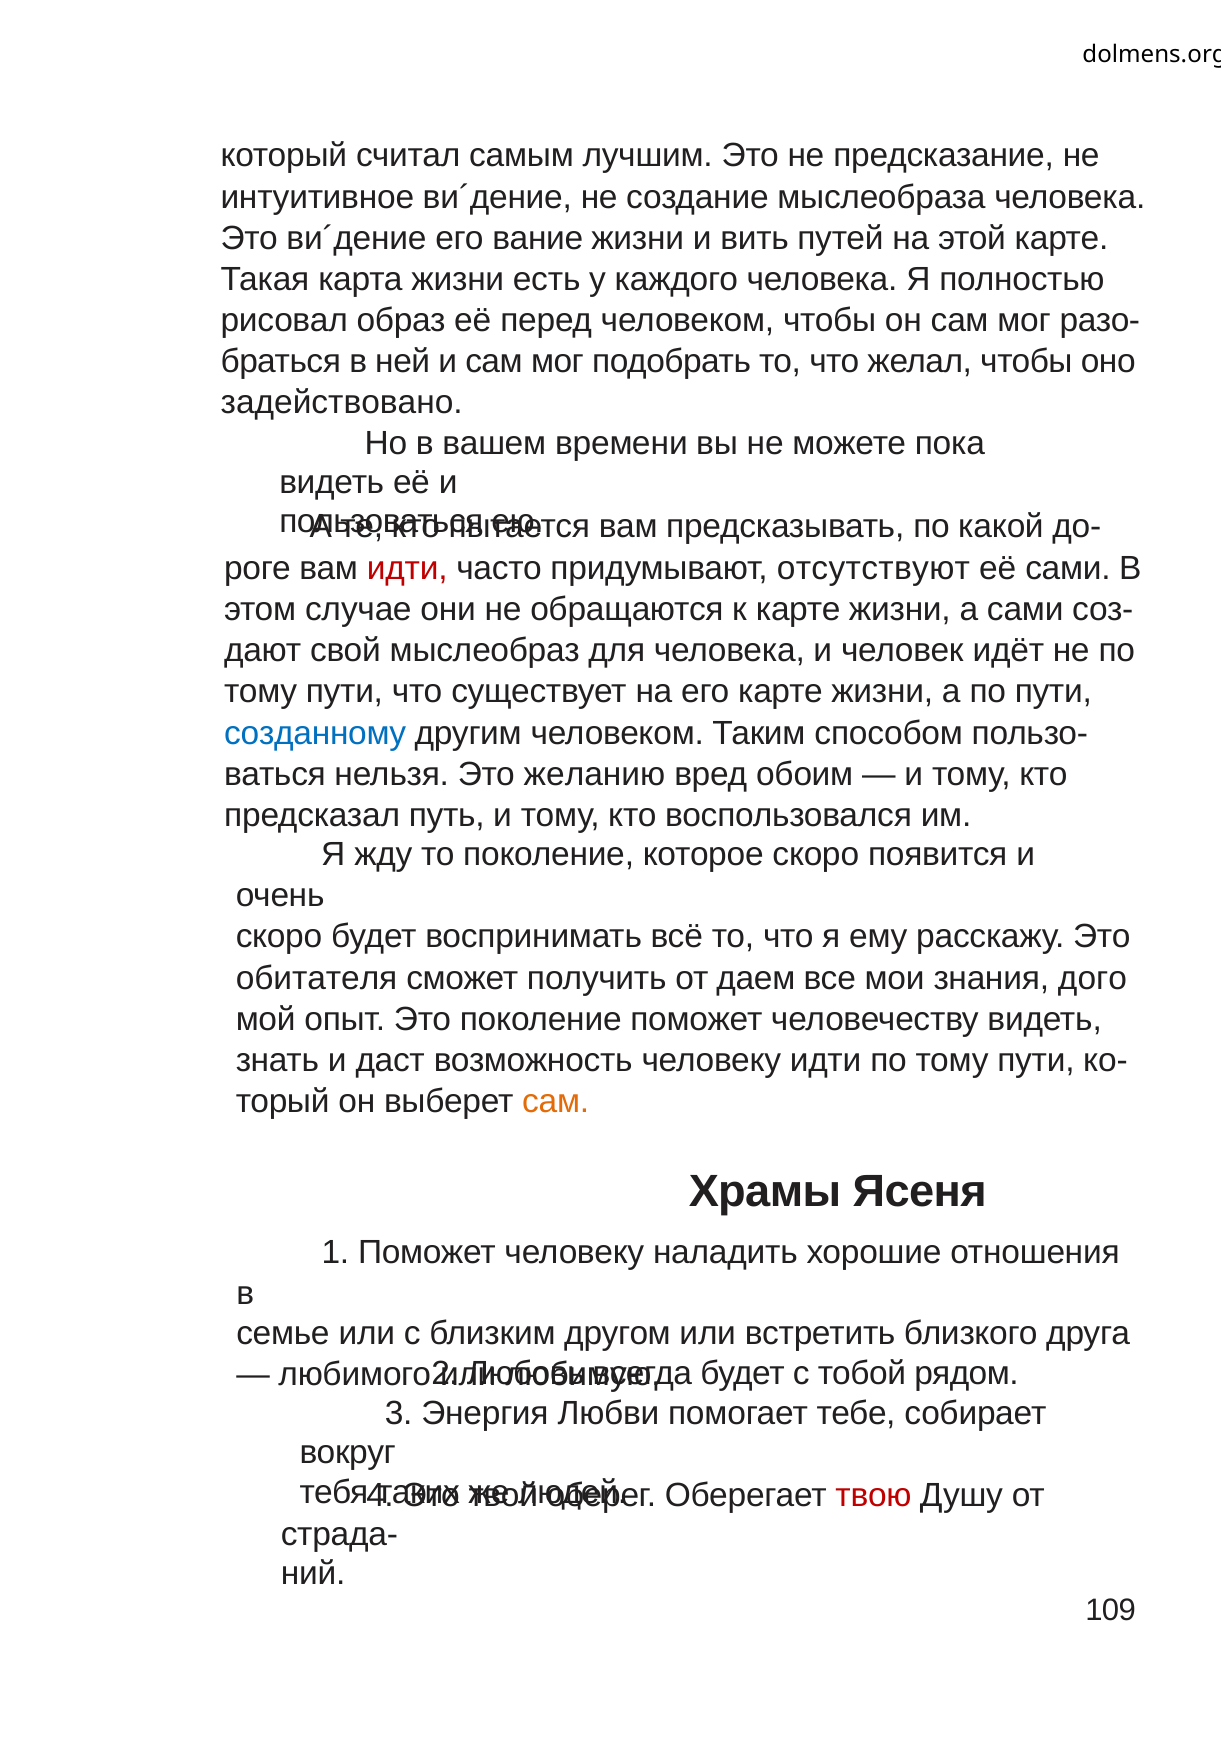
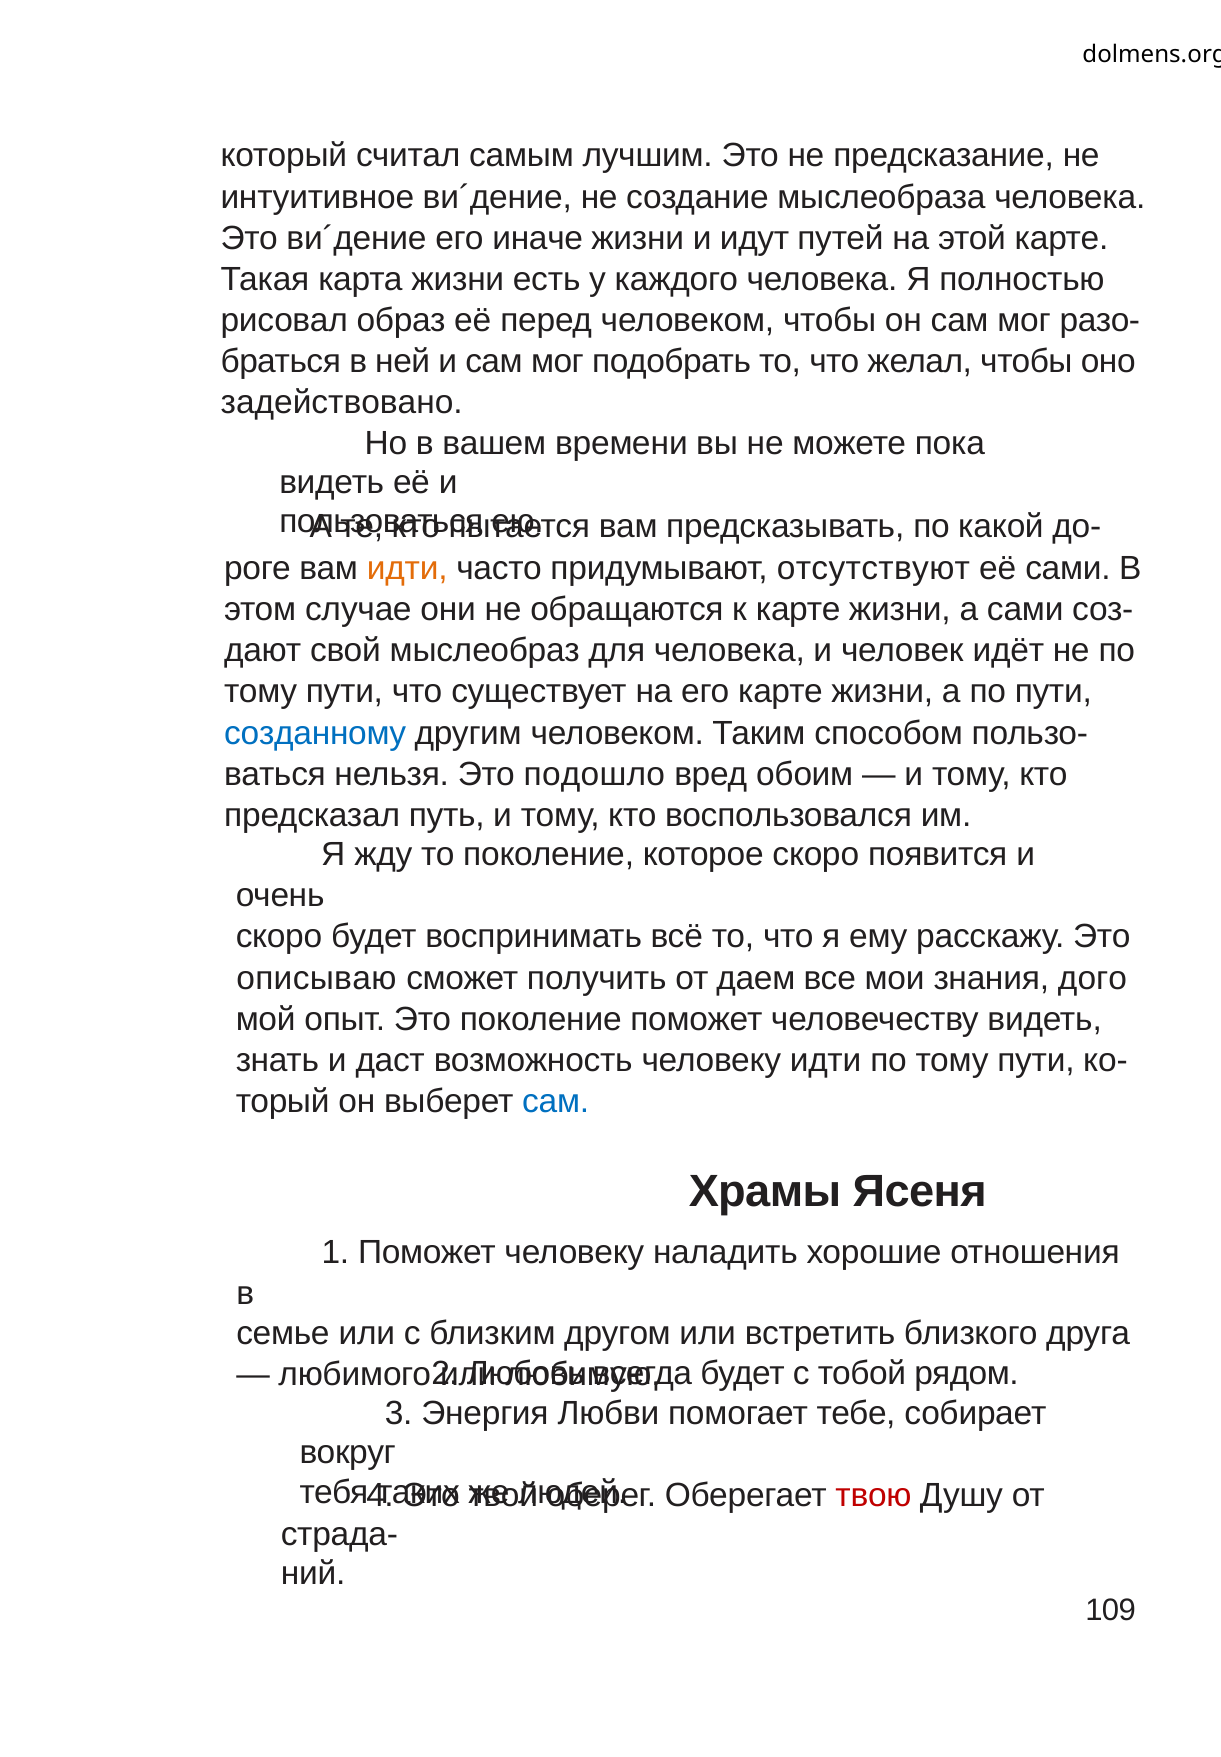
вание: вание -> иначе (538, 238)
вить: вить -> идут (755, 238)
идти colour: red -> orange (407, 568)
желанию: желанию -> подошло (594, 775)
обитателя: обитателя -> описываю (316, 978)
сам colour: orange -> blue (556, 1101)
